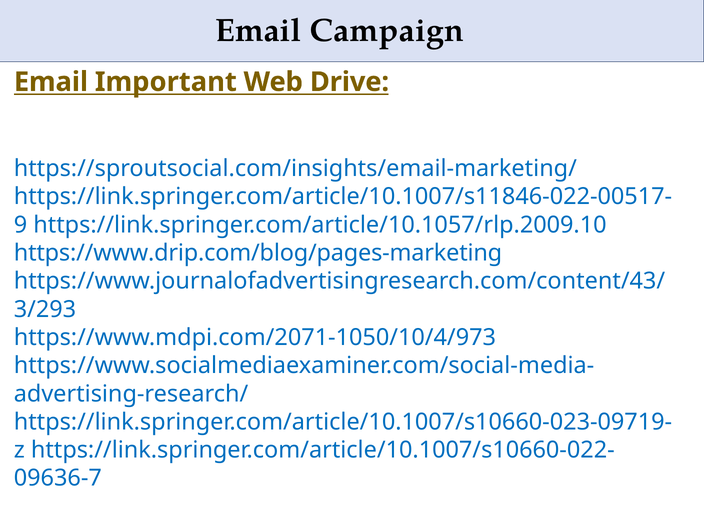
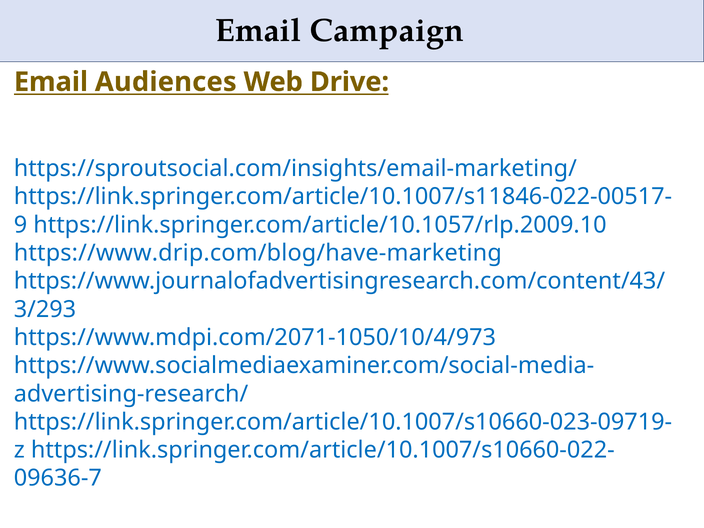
Important: Important -> Audiences (166, 82)
https://www.drip.com/blog/pages-marketing: https://www.drip.com/blog/pages-marketing -> https://www.drip.com/blog/have-marketing (258, 253)
